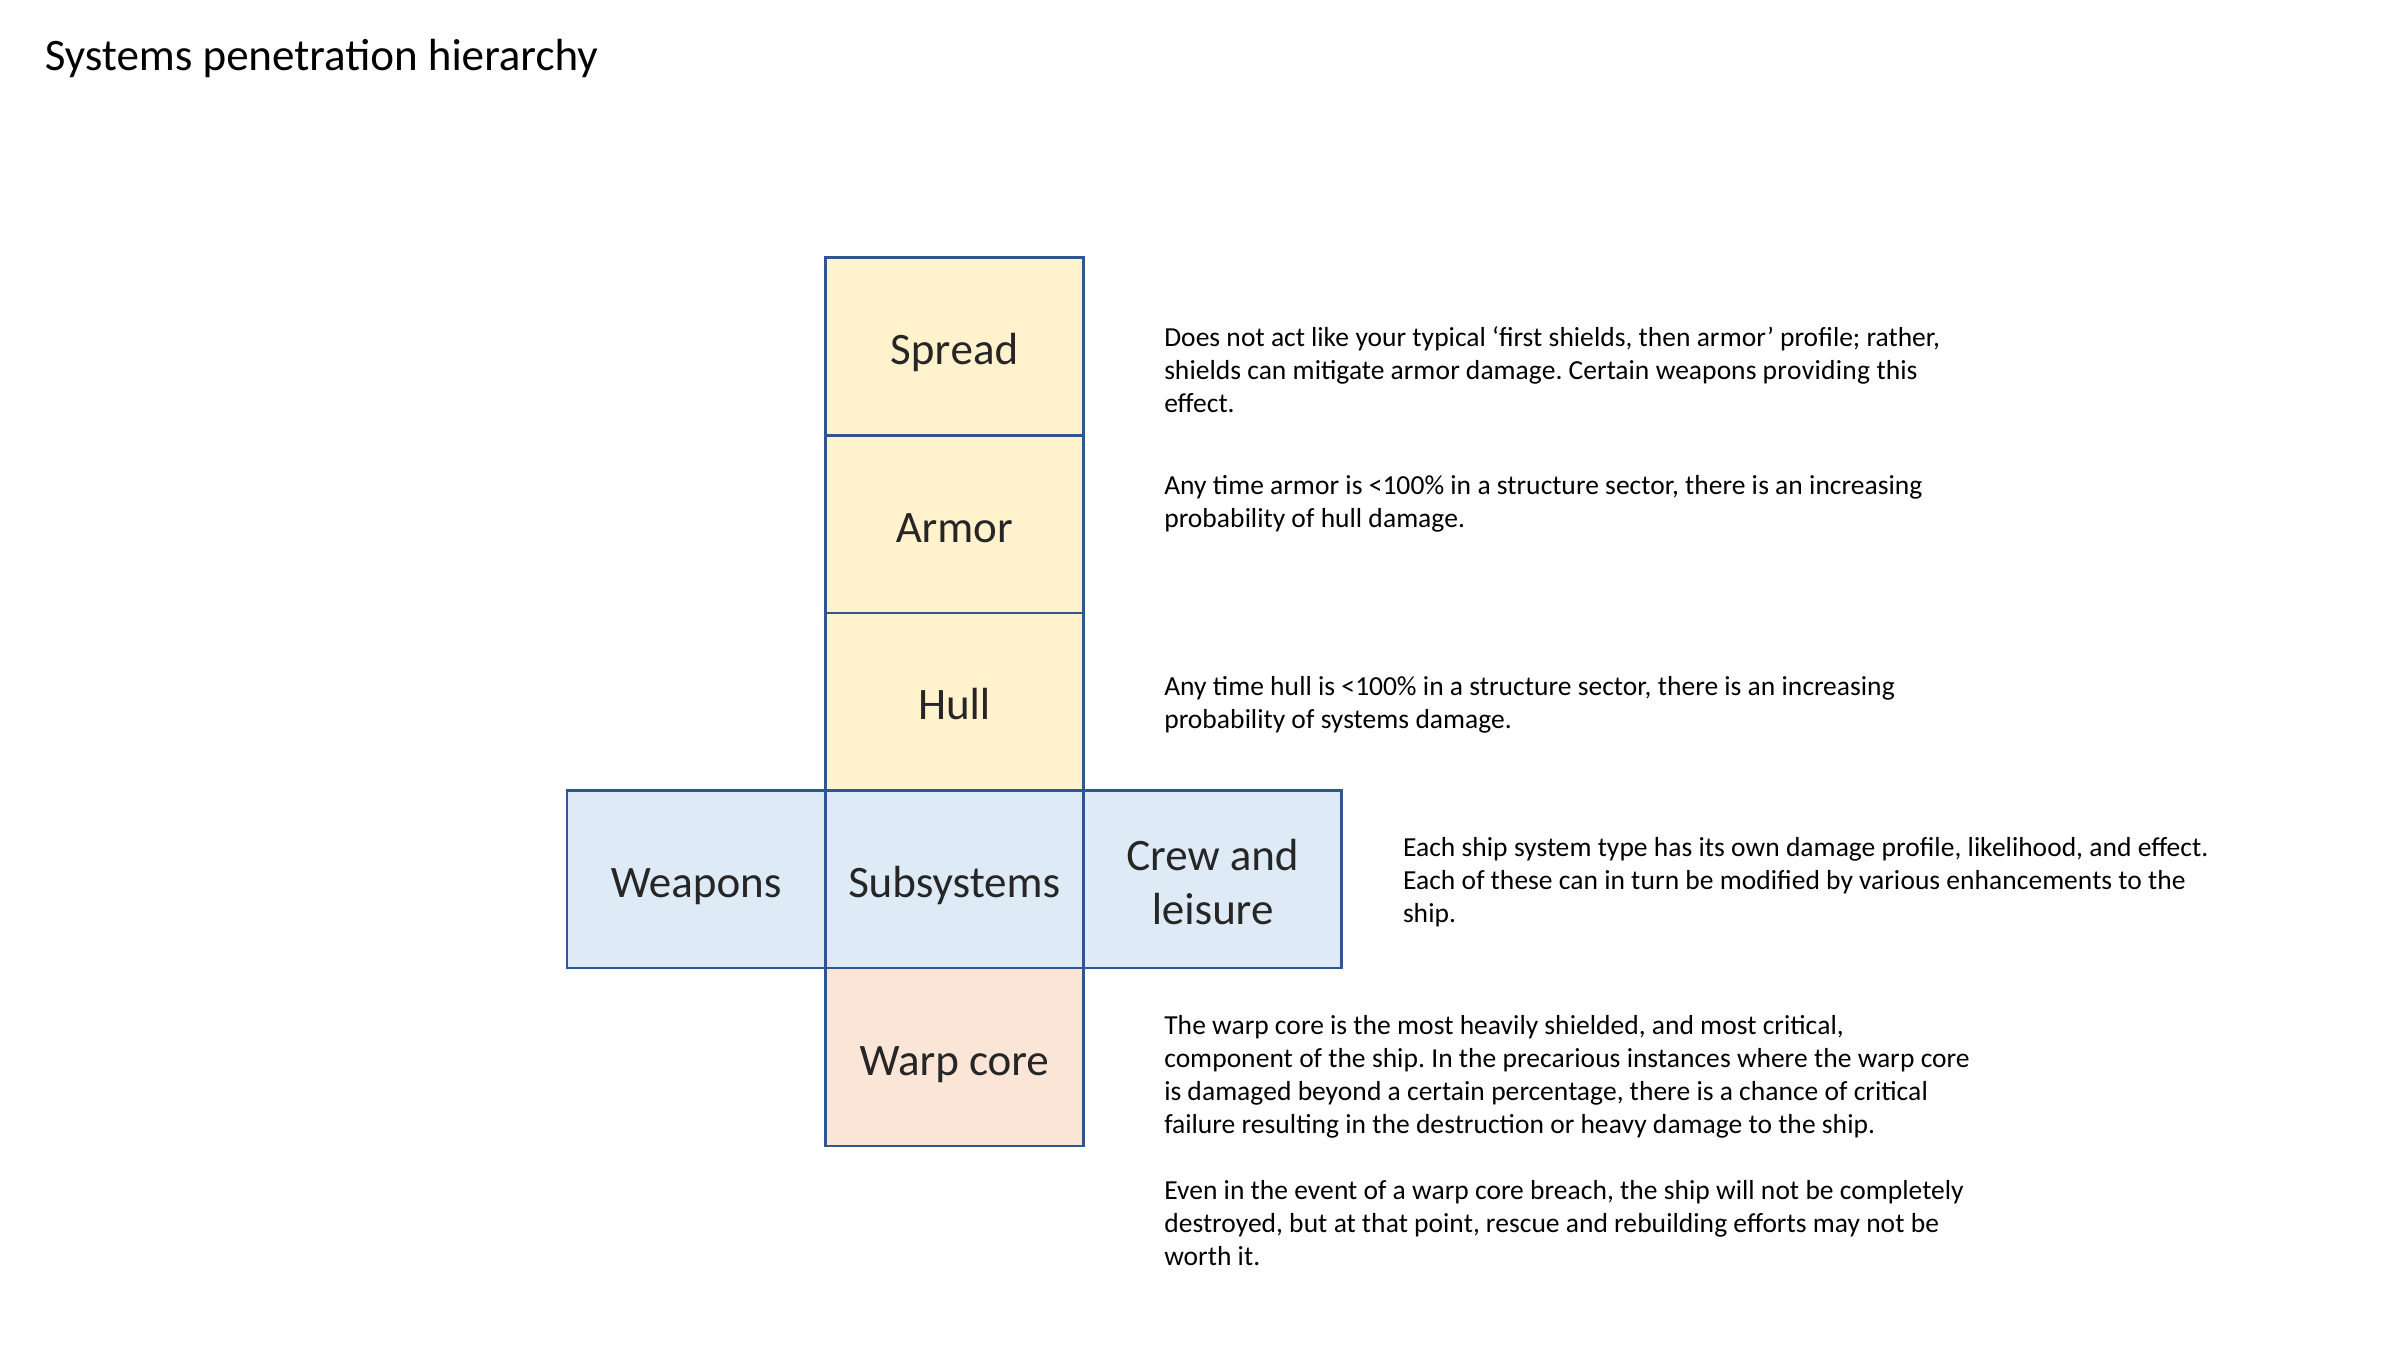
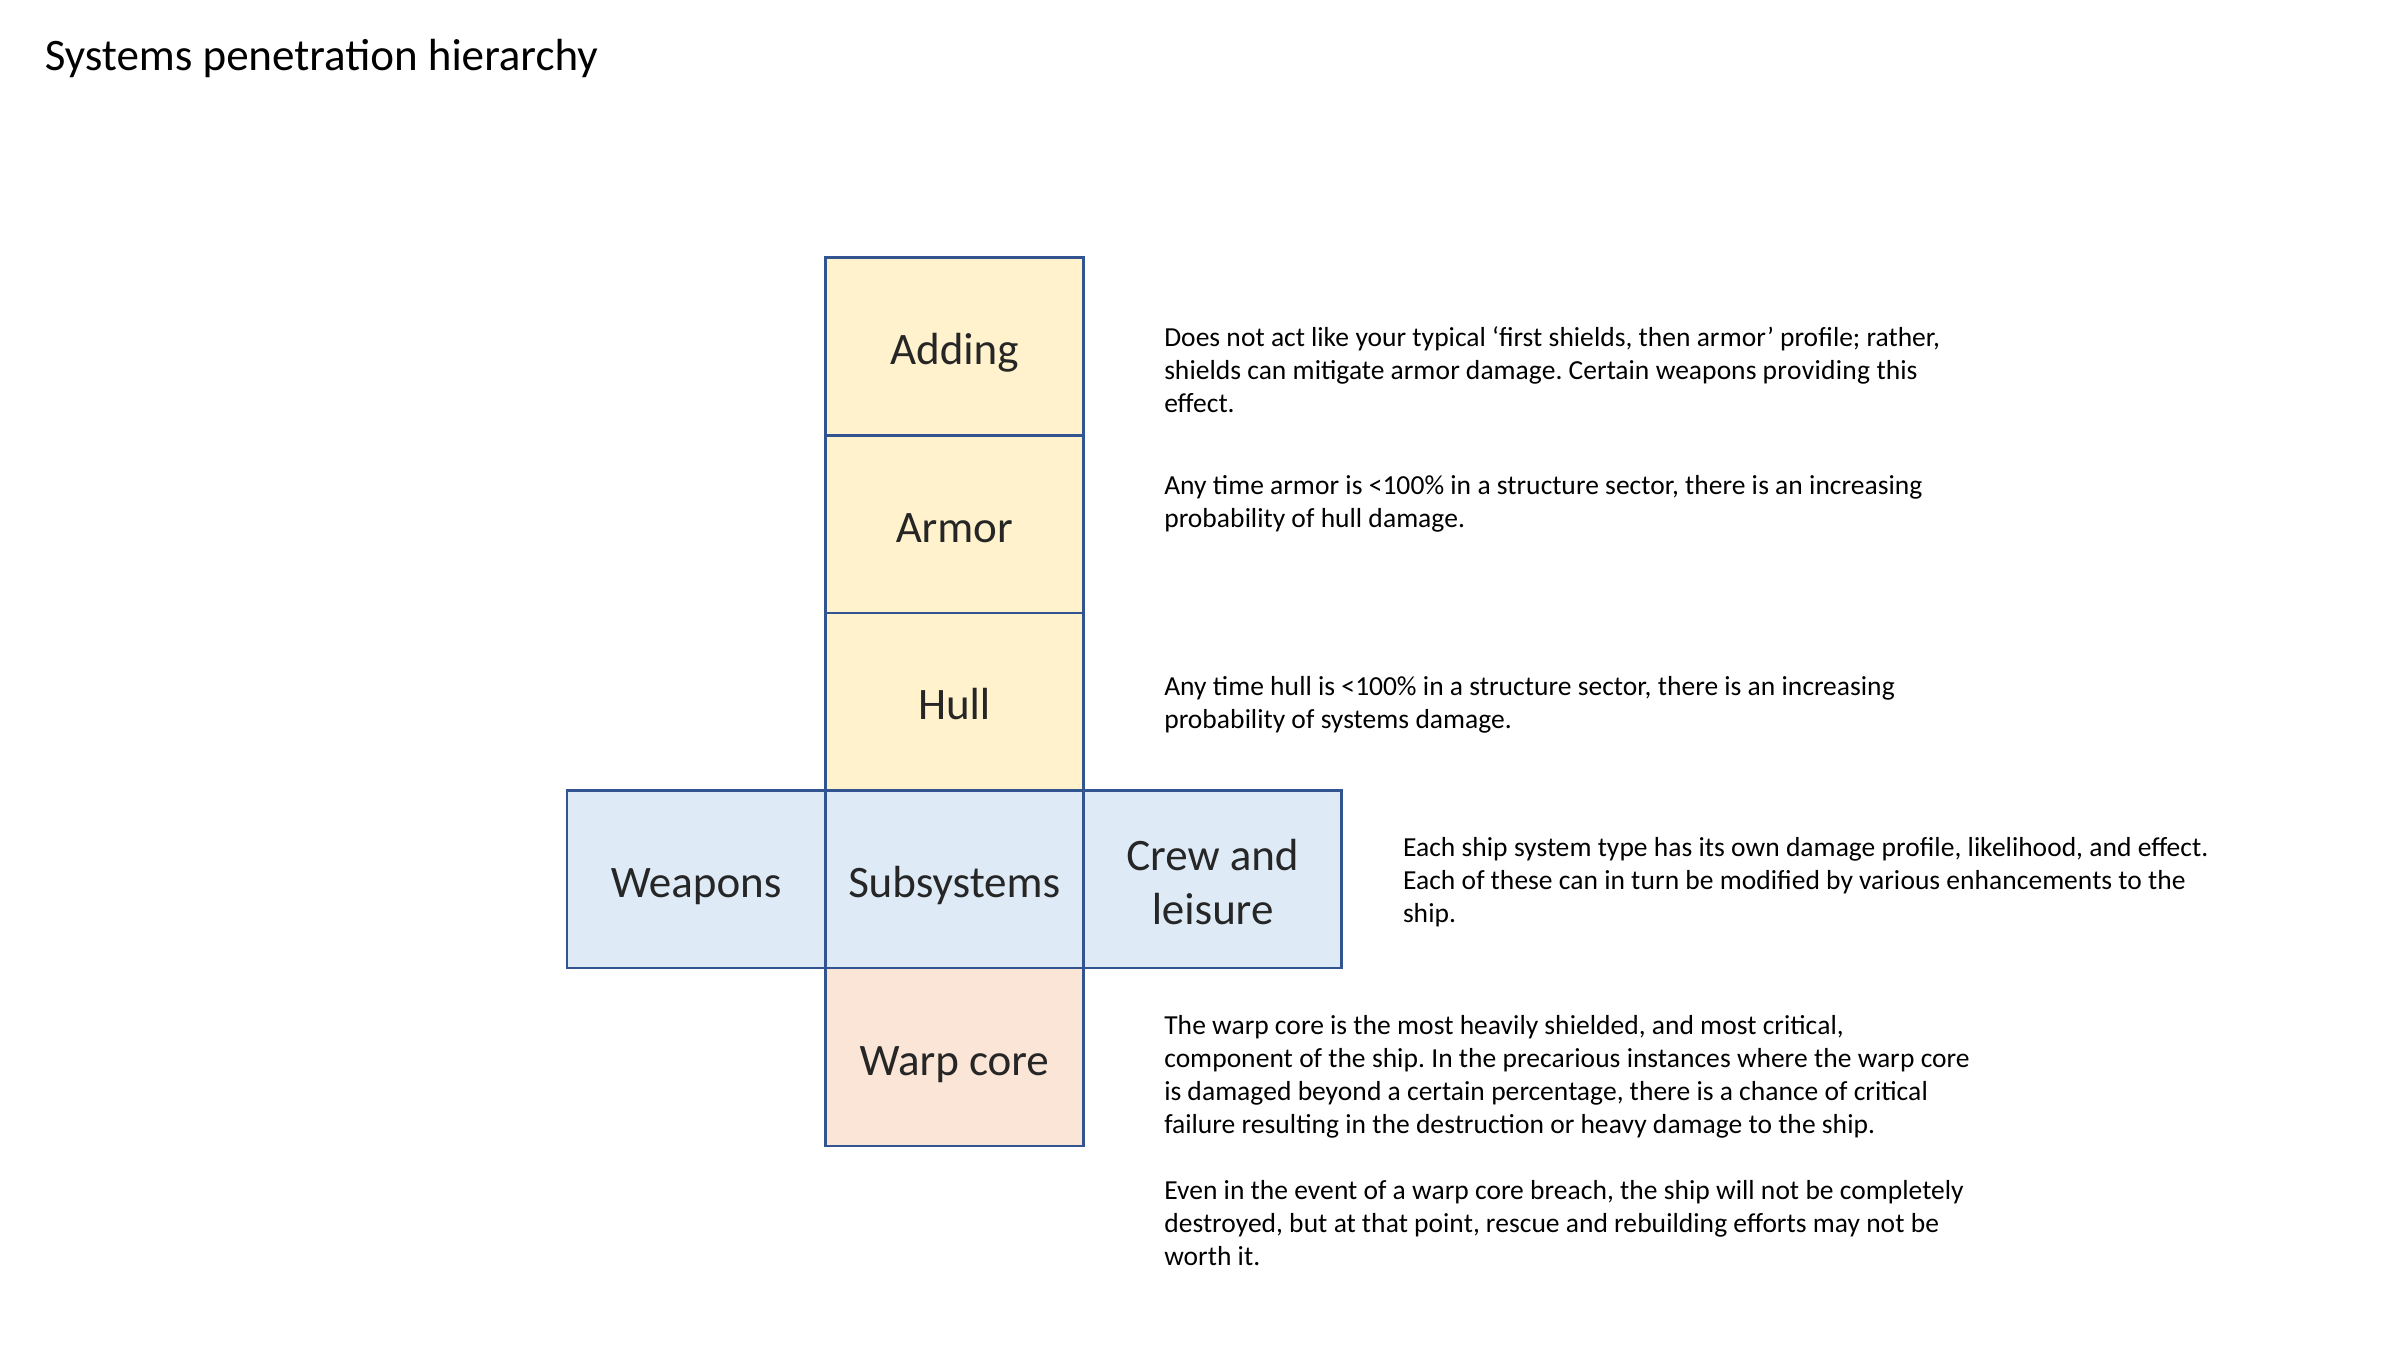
Spread: Spread -> Adding (954, 350)
